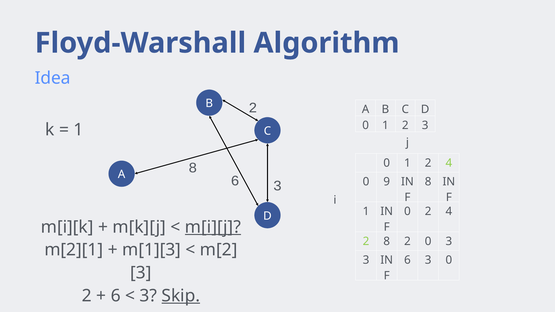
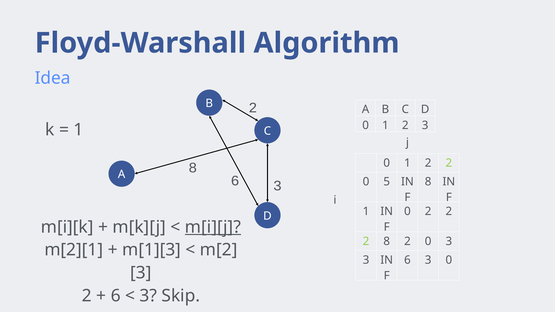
1 2 4: 4 -> 2 (449, 163)
9: 9 -> 5 (387, 182)
0 2 4: 4 -> 2 (449, 212)
Skip underline: present -> none (181, 296)
